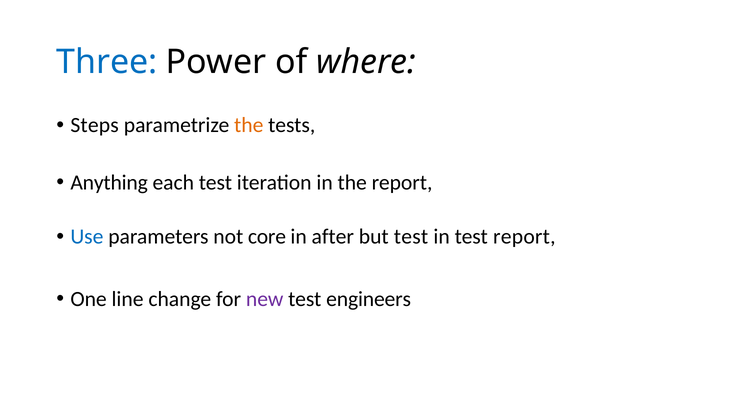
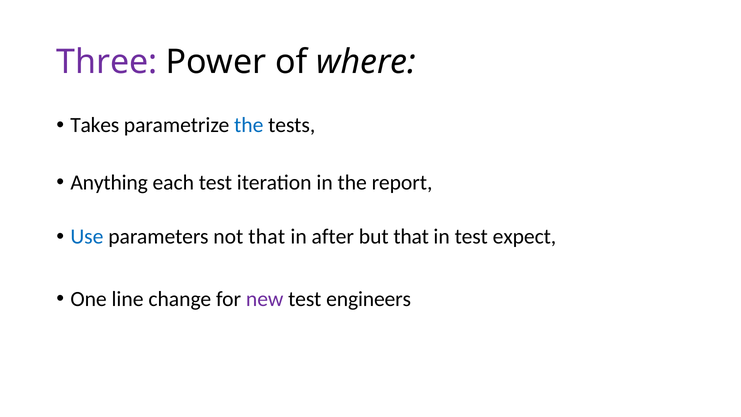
Three colour: blue -> purple (107, 62)
Steps: Steps -> Takes (95, 125)
the colour: orange -> blue (249, 125)
not core: core -> that (267, 237)
but test: test -> that (411, 237)
test report: report -> expect (524, 237)
